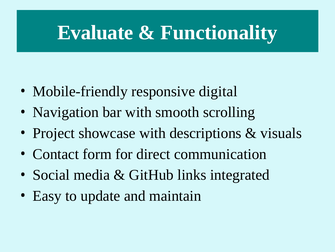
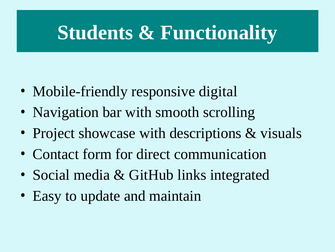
Evaluate: Evaluate -> Students (95, 32)
